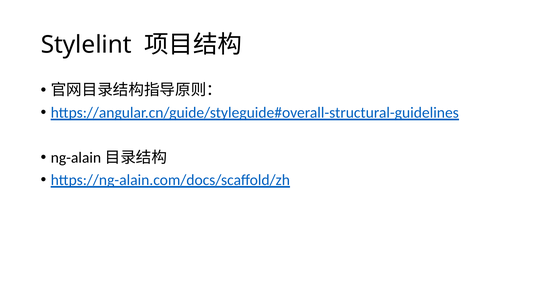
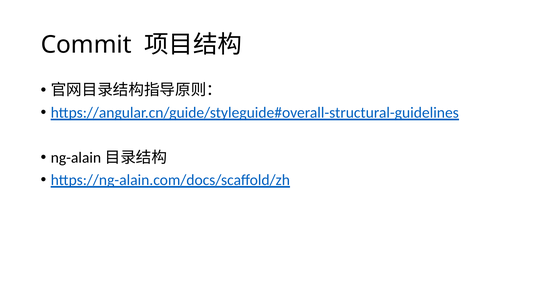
Stylelint: Stylelint -> Commit (86, 45)
